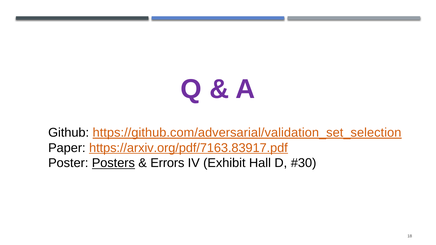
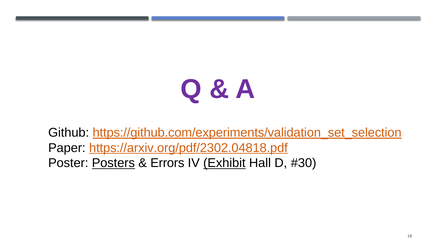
https://github.com/adversarial/validation_set_selection: https://github.com/adversarial/validation_set_selection -> https://github.com/experiments/validation_set_selection (247, 133)
https://arxiv.org/pdf/7163.83917.pdf: https://arxiv.org/pdf/7163.83917.pdf -> https://arxiv.org/pdf/2302.04818.pdf (188, 148)
Exhibit underline: none -> present (224, 163)
